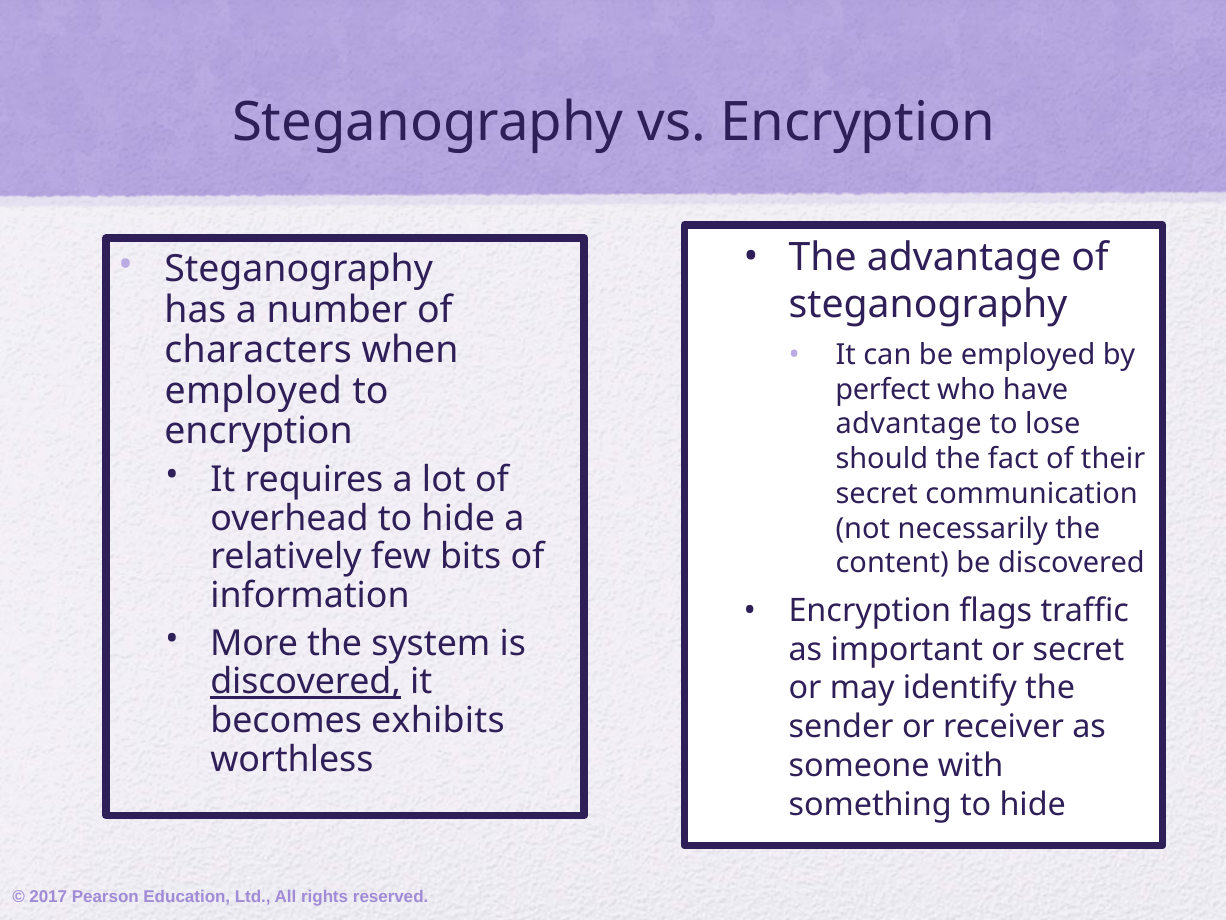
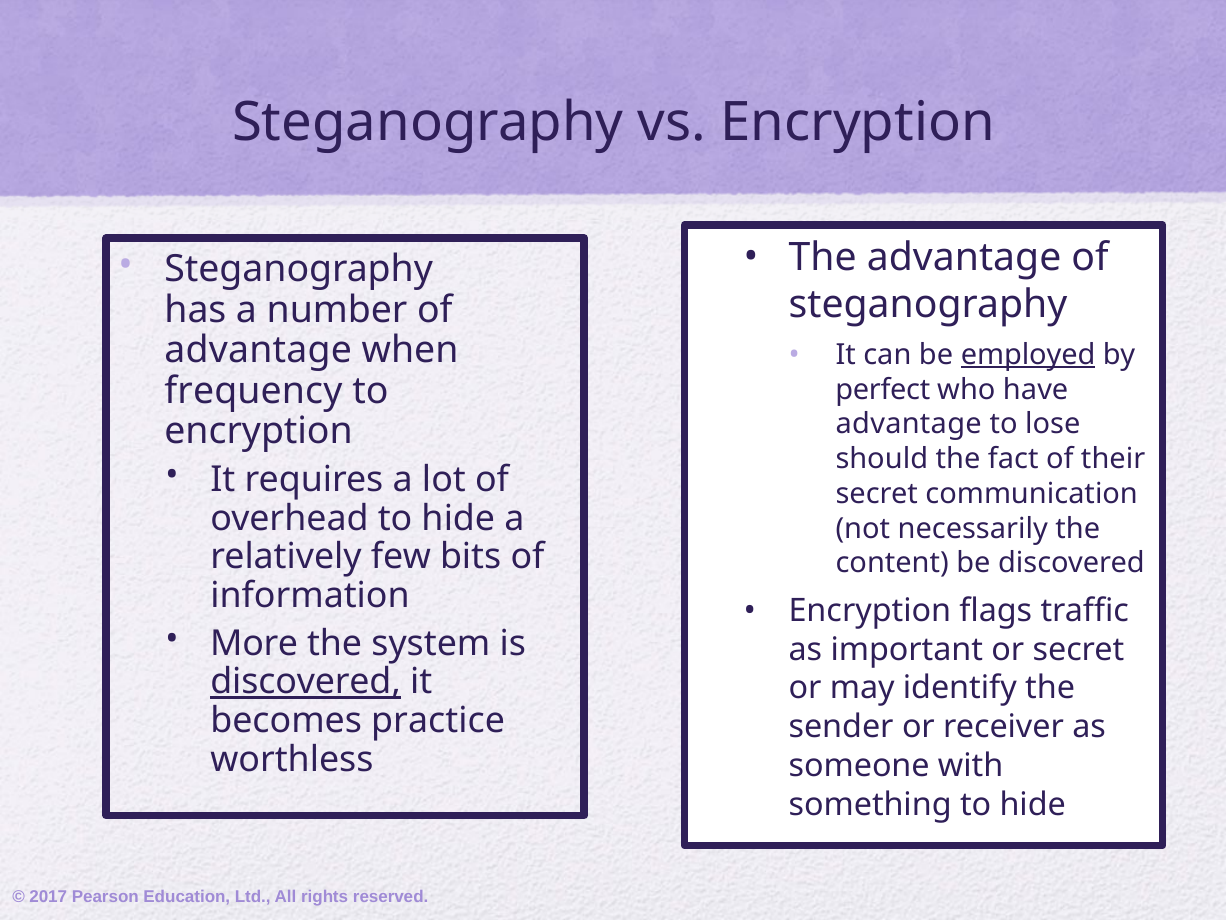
characters: characters -> advantage (258, 350)
employed underline: none -> present (1028, 354)
employed: employed -> frequency (253, 391)
exhibits: exhibits -> practice (438, 720)
